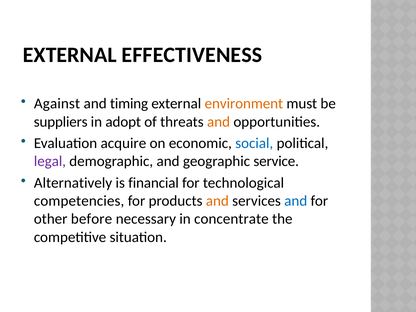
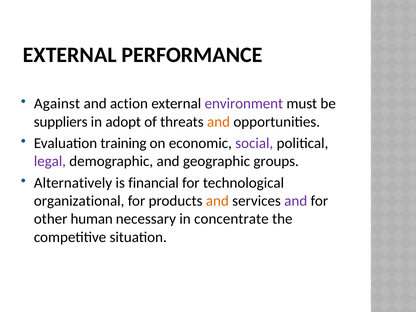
EFFECTIVENESS: EFFECTIVENESS -> PERFORMANCE (192, 55)
timing: timing -> action (129, 104)
environment colour: orange -> purple (244, 104)
acquire: acquire -> training (123, 143)
social colour: blue -> purple (254, 143)
service: service -> groups (276, 161)
competencies: competencies -> organizational (79, 201)
and colour: blue -> purple (296, 201)
before: before -> human (92, 219)
